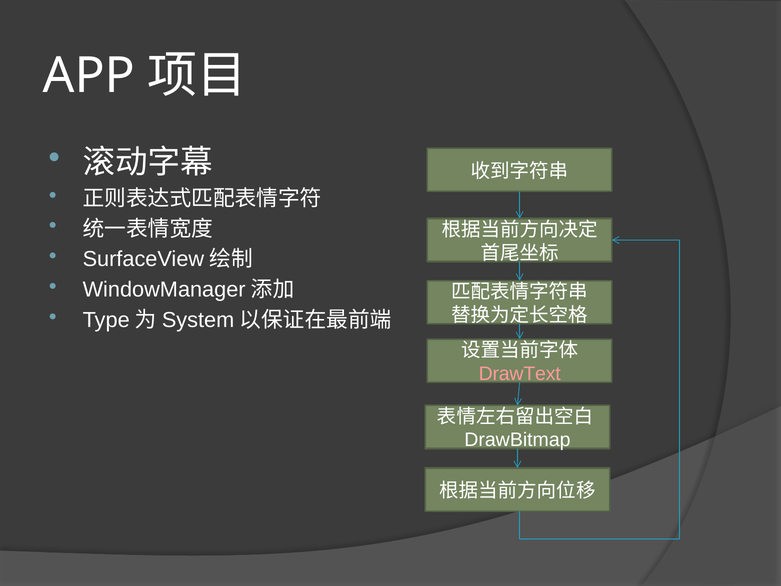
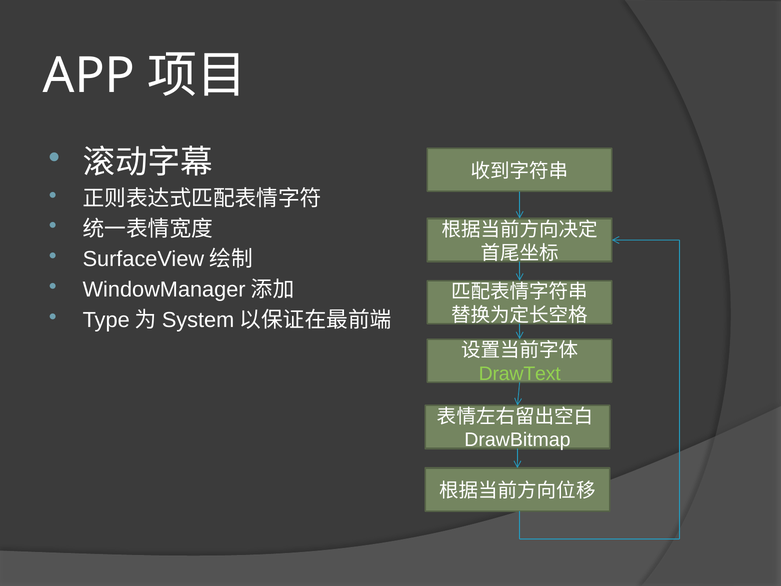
DrawText colour: pink -> light green (520, 374)
